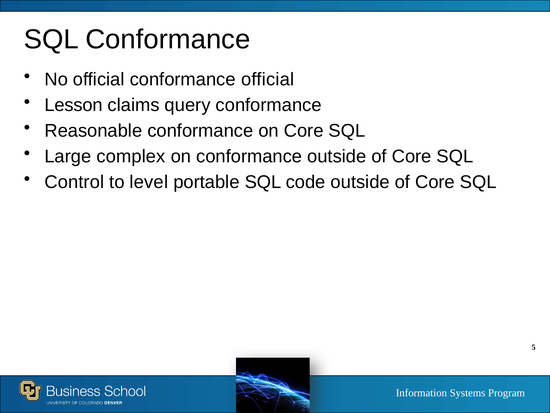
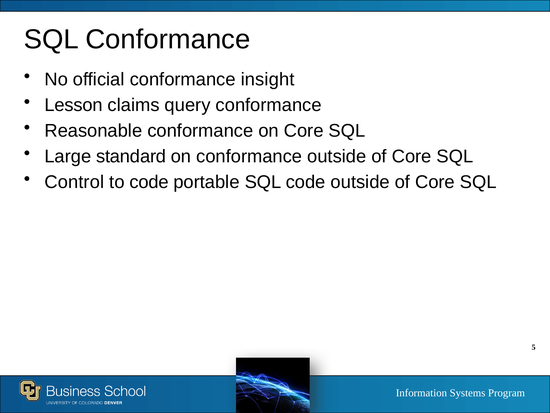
conformance official: official -> insight (268, 79)
complex: complex -> standard (131, 156)
to level: level -> code (149, 182)
